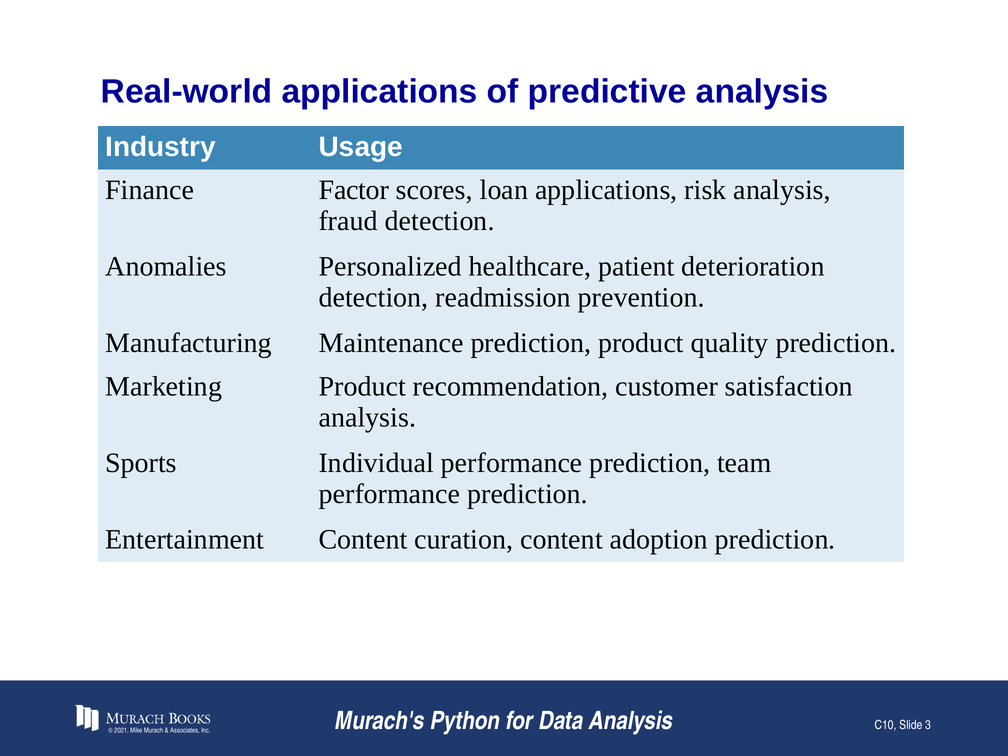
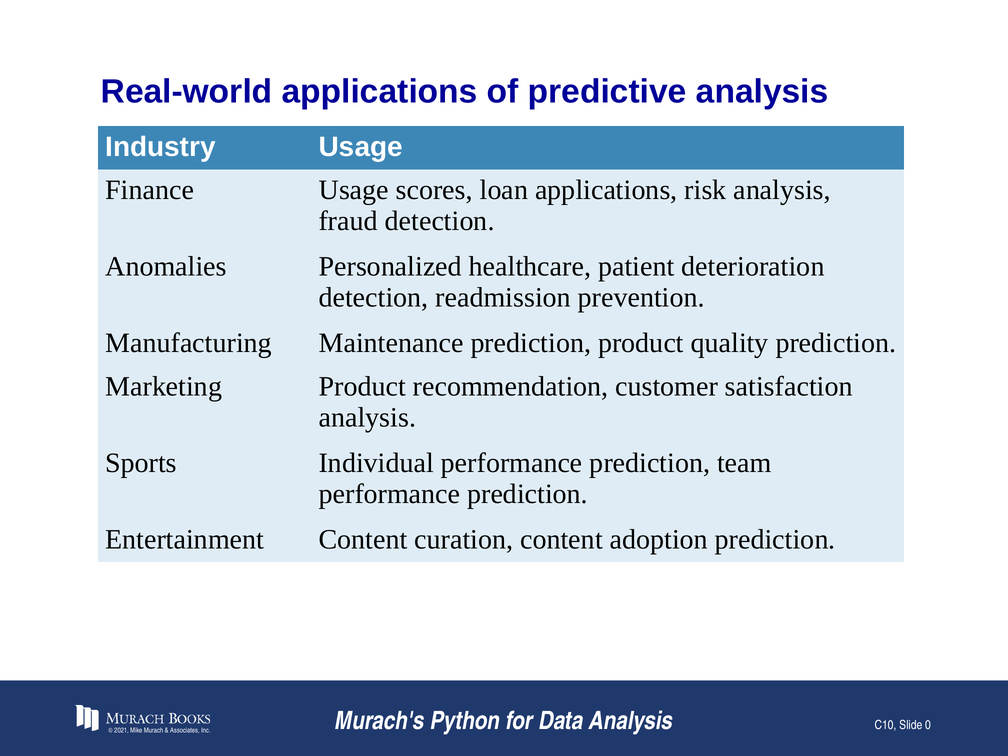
Finance Factor: Factor -> Usage (354, 190)
3: 3 -> 0 (928, 725)
